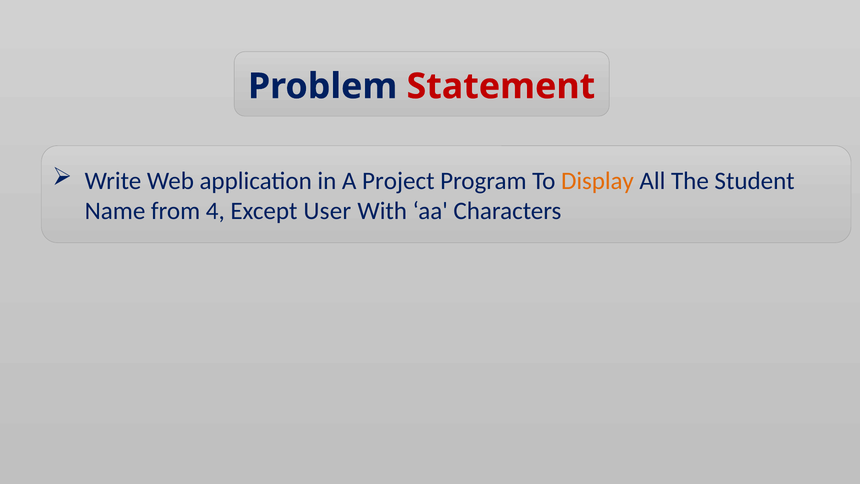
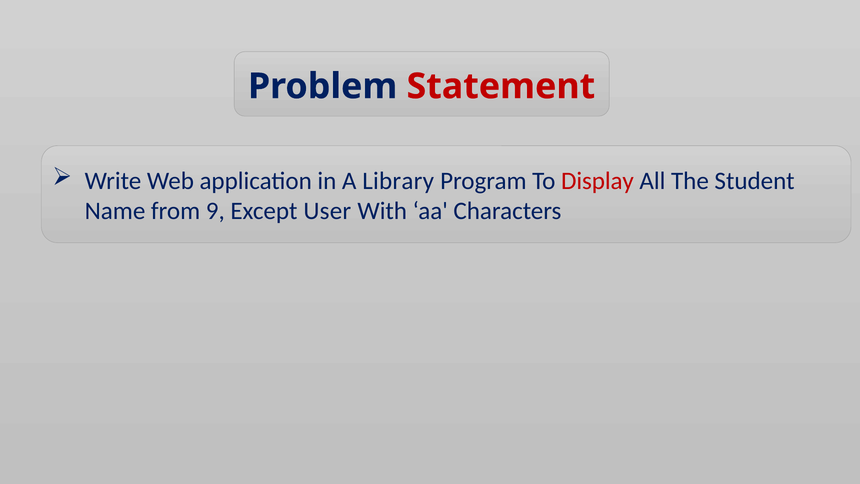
Project: Project -> Library (398, 181)
Display colour: orange -> red (597, 181)
4: 4 -> 9 (215, 211)
